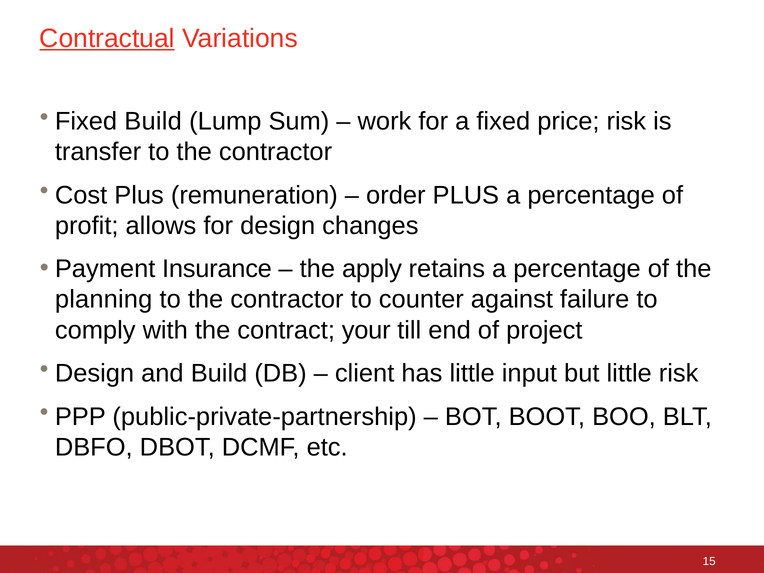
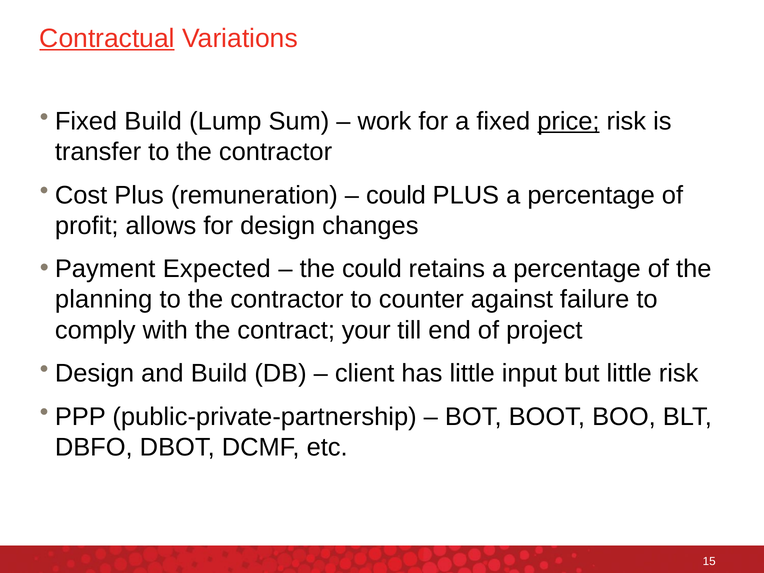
price underline: none -> present (568, 121)
order: order -> could (396, 195)
Insurance: Insurance -> Expected (217, 269)
the apply: apply -> could (372, 269)
